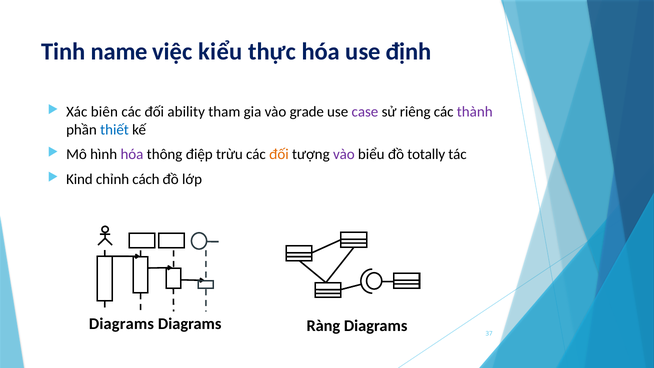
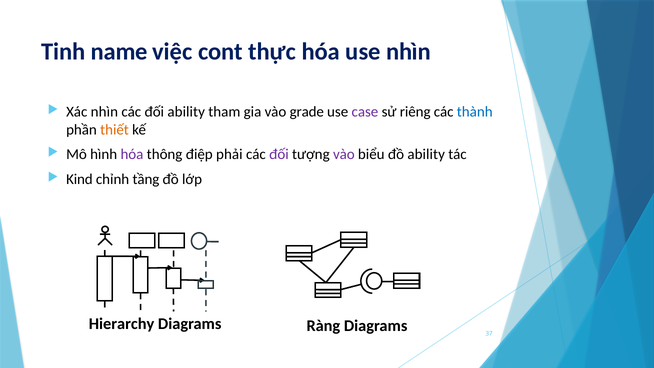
kiểu: kiểu -> cont (220, 52)
use định: định -> nhìn (408, 52)
Xác biên: biên -> nhìn (104, 112)
thành colour: purple -> blue (475, 112)
thiết colour: blue -> orange (115, 130)
trừu: trừu -> phải (229, 154)
đối colour: orange -> purple (279, 154)
đồ totally: totally -> ability (426, 154)
cách: cách -> tầng (146, 179)
Diagrams: Diagrams -> Hierarchy (122, 324)
